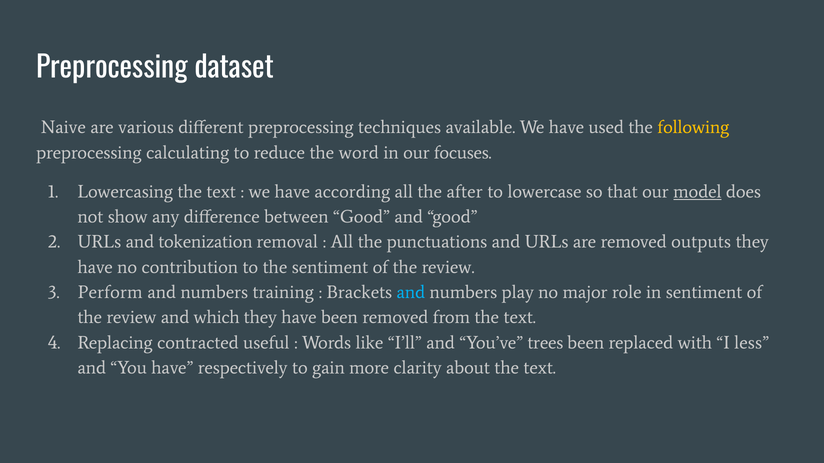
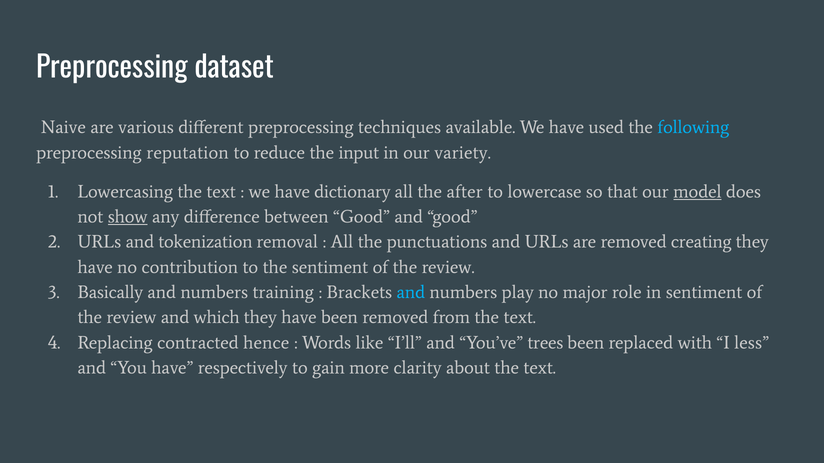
following colour: yellow -> light blue (693, 128)
calculating: calculating -> reputation (188, 153)
word: word -> input (359, 153)
focuses: focuses -> variety (463, 153)
according: according -> dictionary (352, 192)
show underline: none -> present (128, 217)
outputs: outputs -> creating (701, 242)
Perform: Perform -> Basically (110, 293)
useful: useful -> hence (266, 343)
